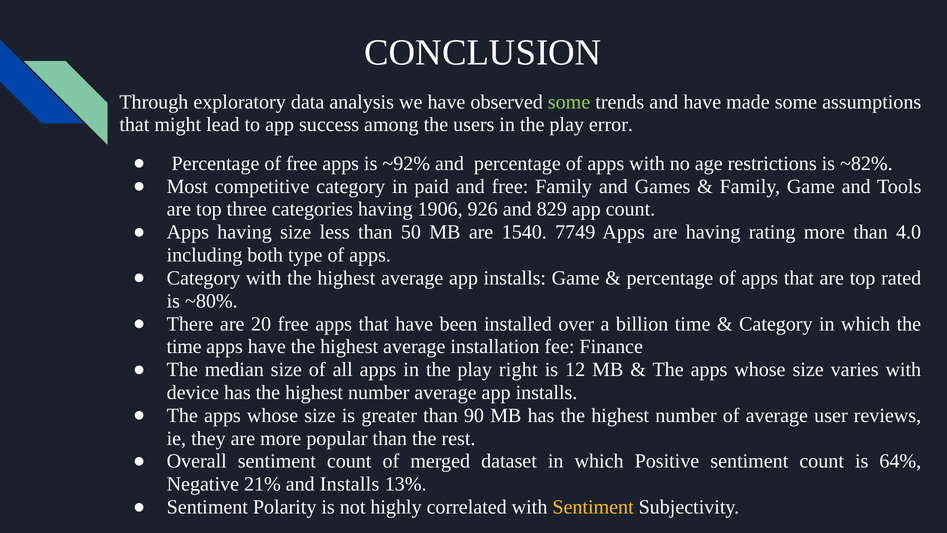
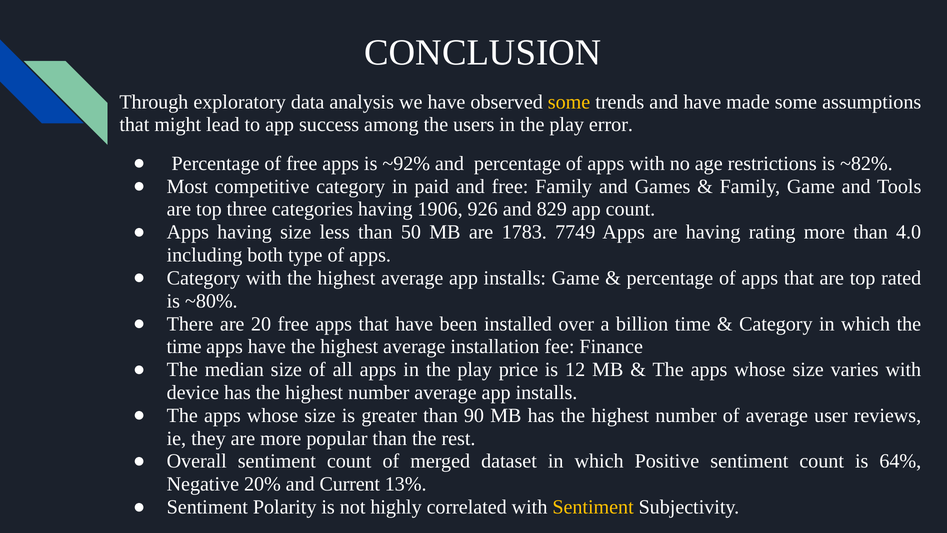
some colour: light green -> yellow (569, 102)
1540: 1540 -> 1783 (524, 232)
right: right -> price (518, 369)
21%: 21% -> 20% (262, 484)
and Installs: Installs -> Current (350, 484)
